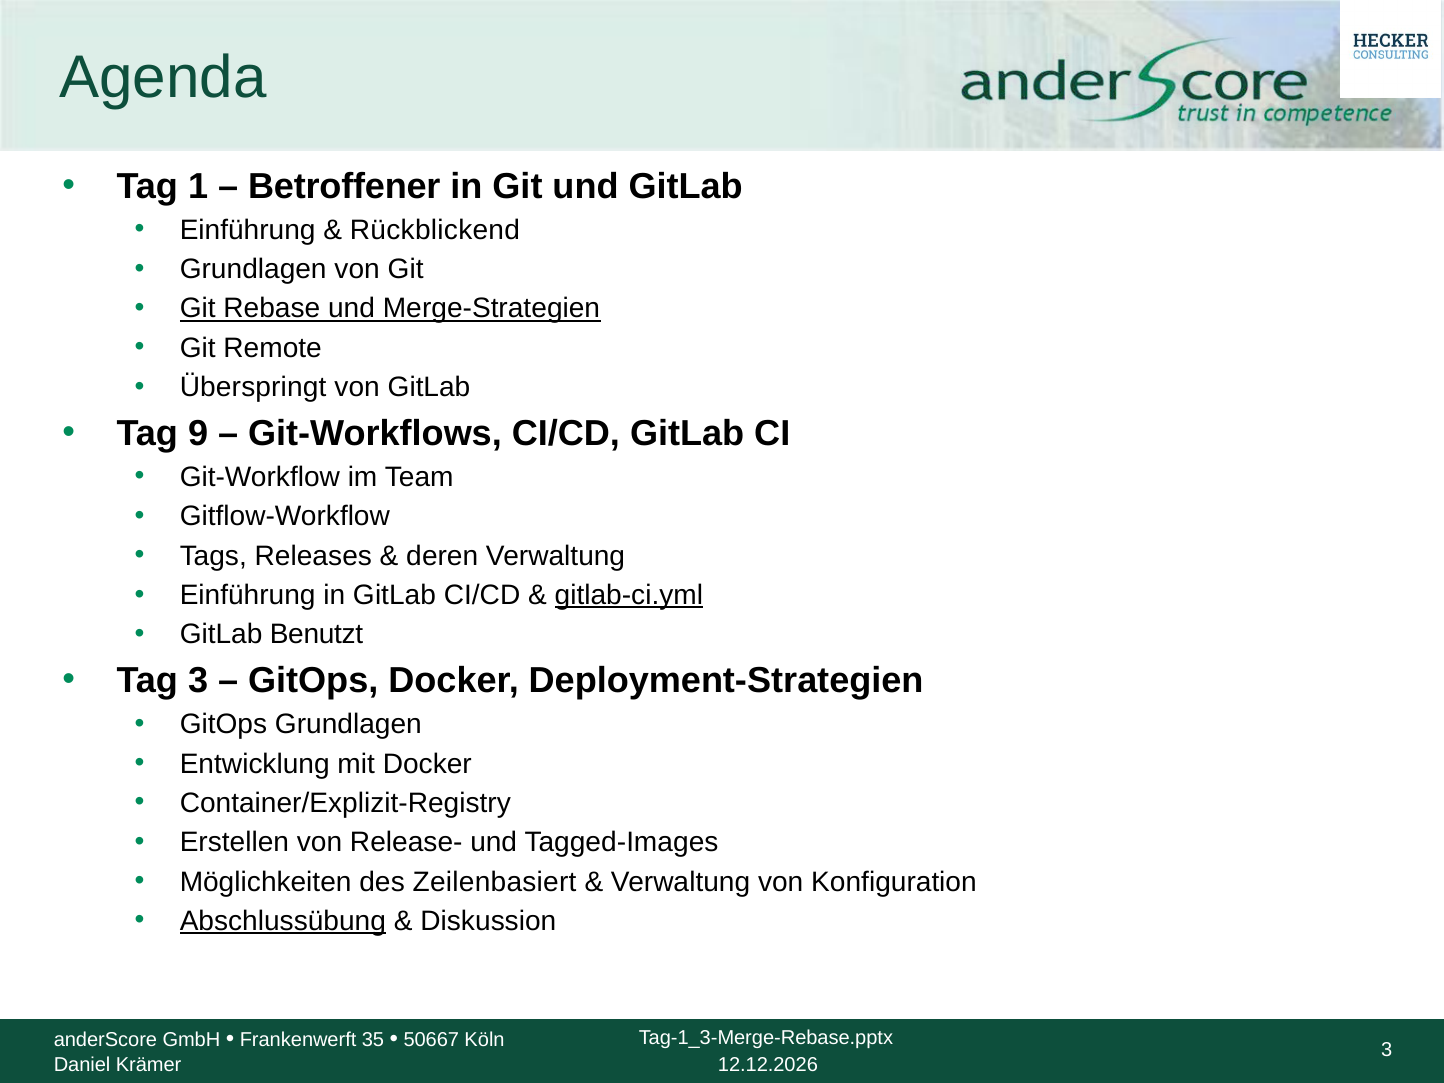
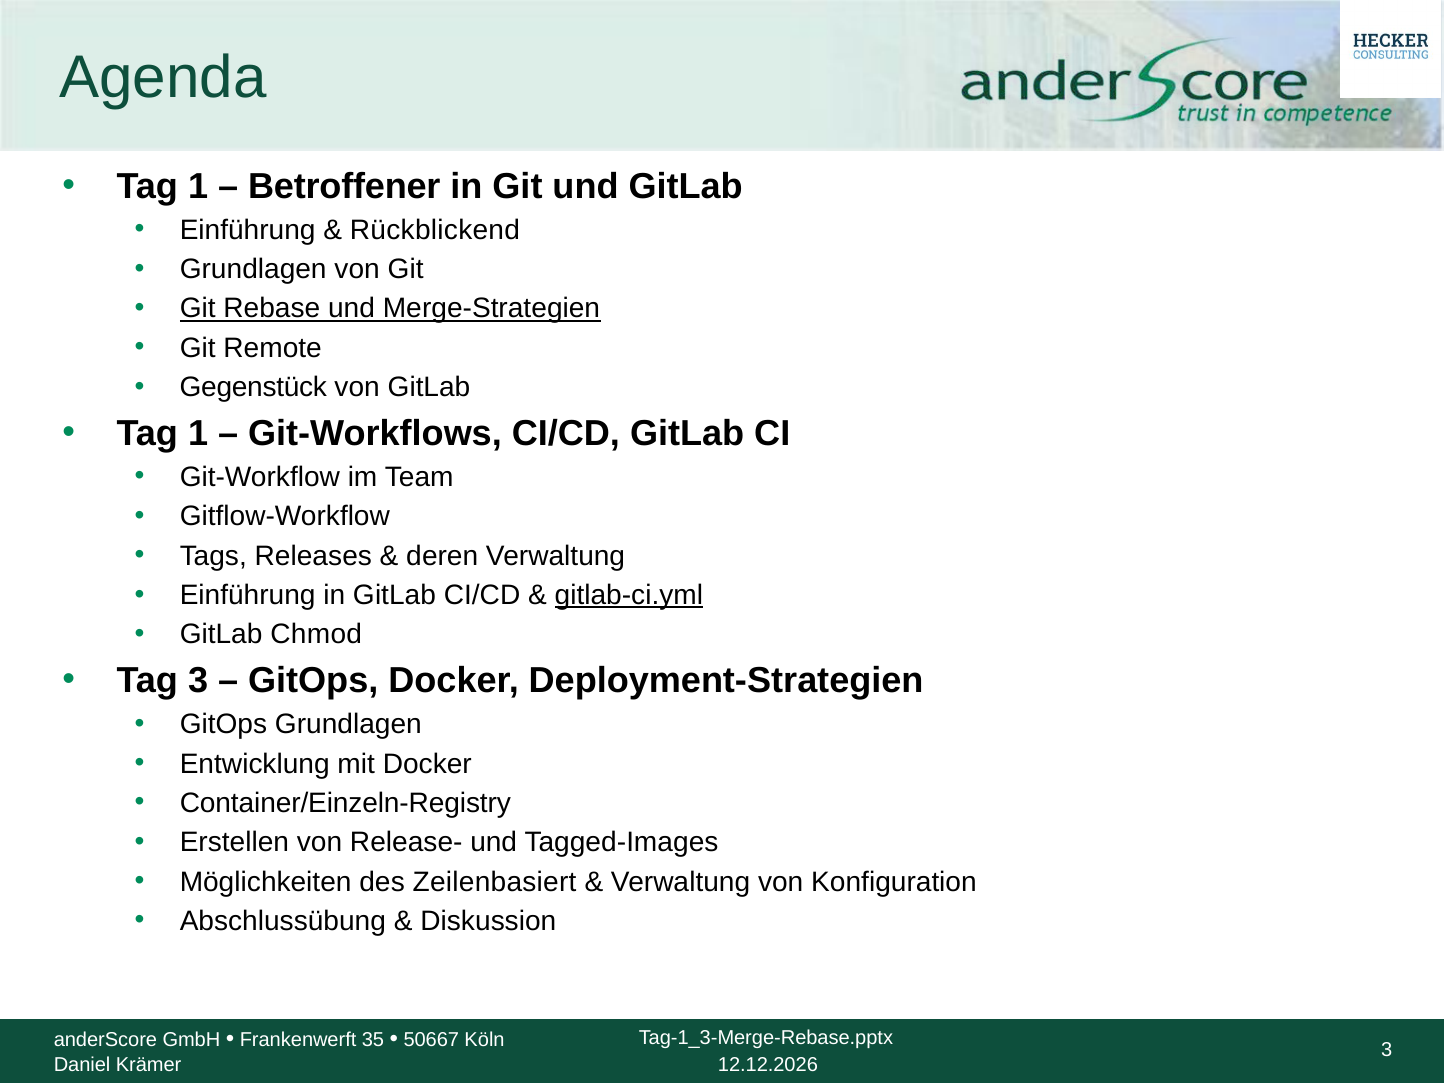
Überspringt: Überspringt -> Gegenstück (253, 387)
9: 9 -> 1 (198, 434)
Benutzt: Benutzt -> Chmod (316, 635)
Container/Explizit-Registry: Container/Explizit-Registry -> Container/Einzeln-Registry (345, 803)
Abschlussübung underline: present -> none (283, 921)
